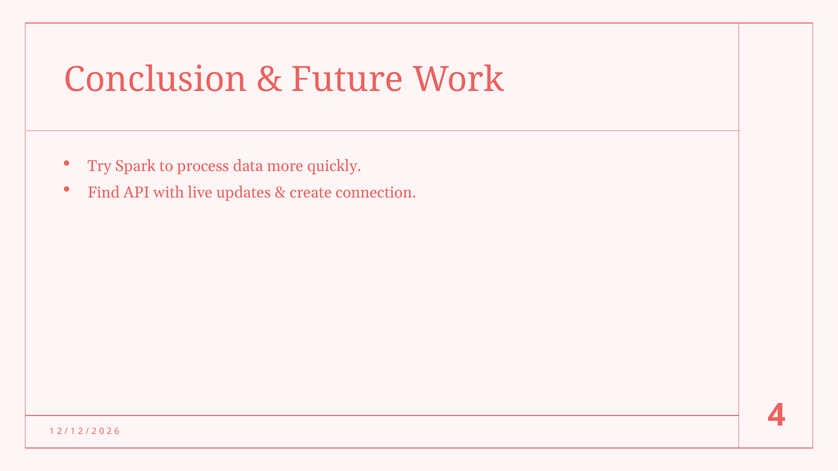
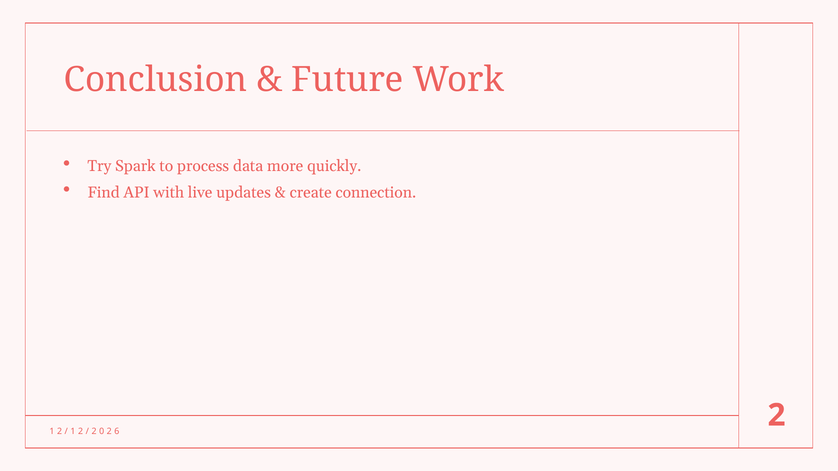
6 4: 4 -> 2 (777, 415)
